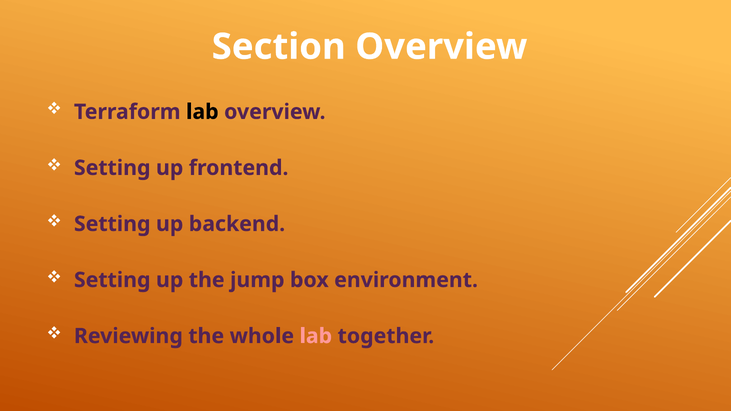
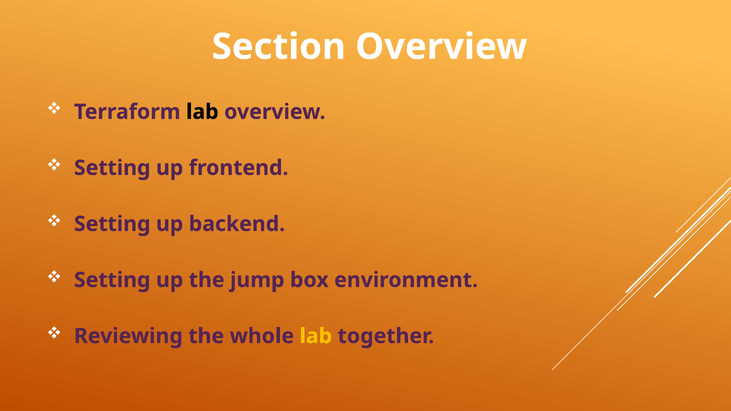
lab colour: pink -> yellow (316, 336)
